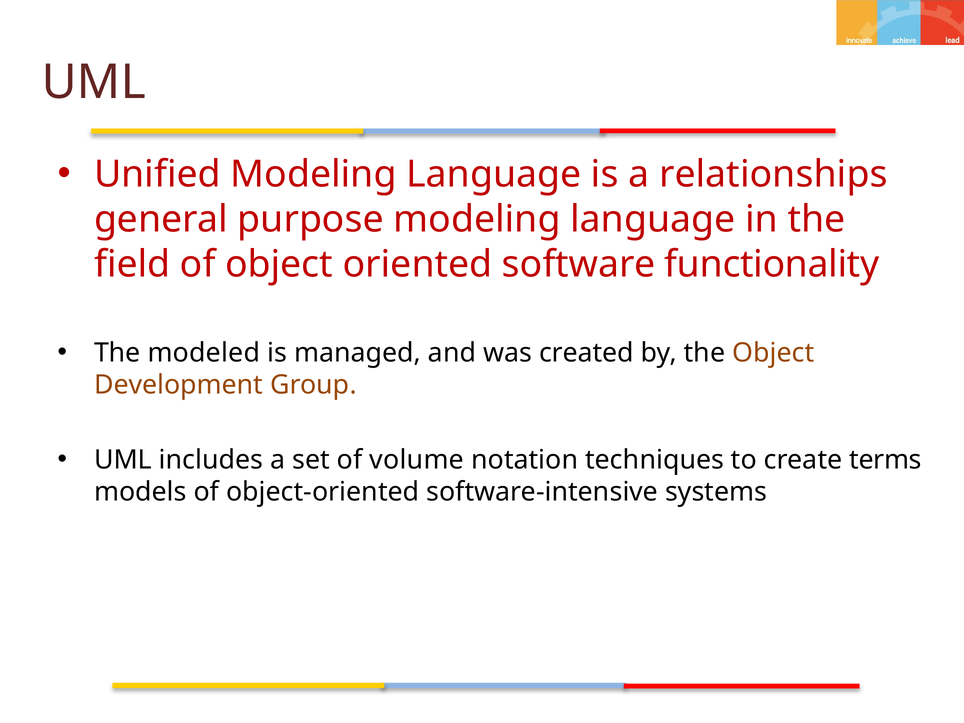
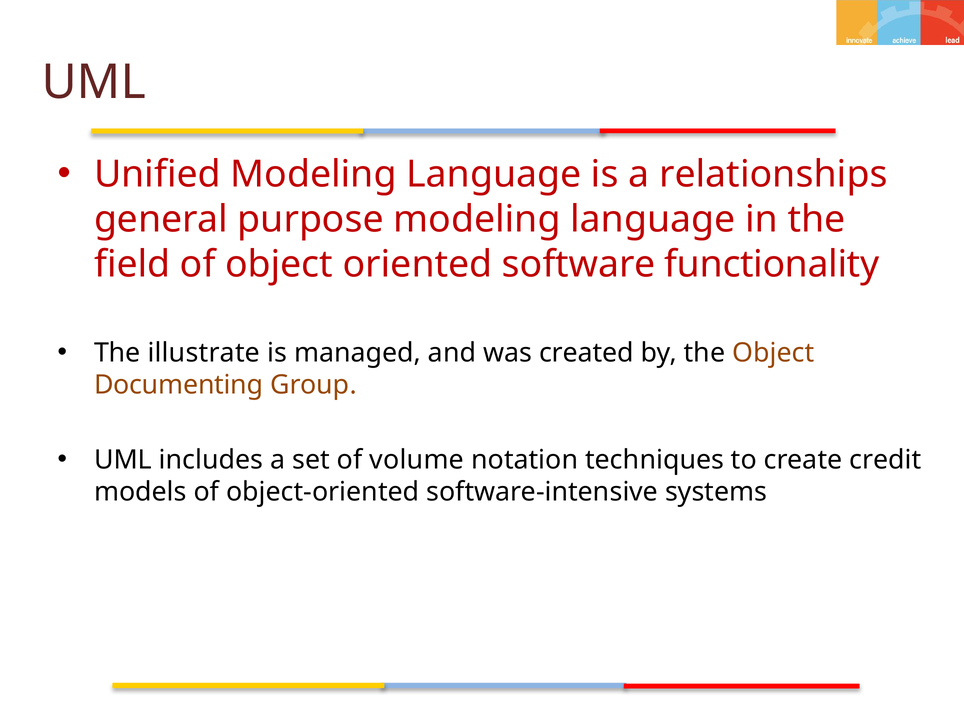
modeled: modeled -> illustrate (204, 353)
Development: Development -> Documenting (179, 385)
terms: terms -> credit (885, 460)
